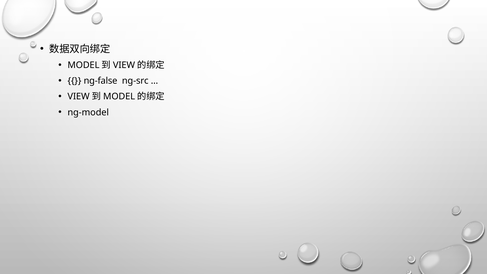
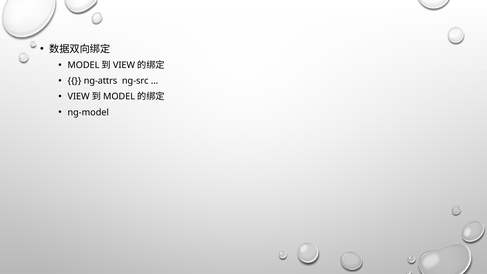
ng-false: ng-false -> ng-attrs (101, 81)
